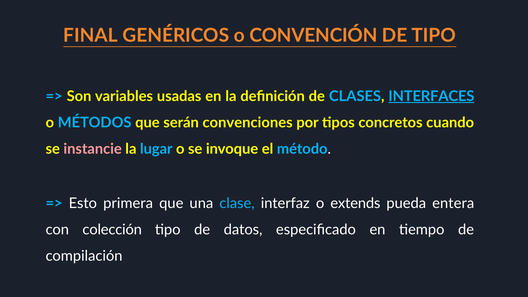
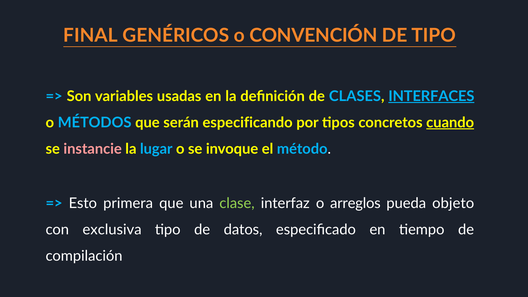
convenciones: convenciones -> especificando (248, 123)
cuando underline: none -> present (450, 123)
clase colour: light blue -> light green (237, 203)
extends: extends -> arreglos (355, 203)
entera: entera -> objeto (453, 203)
colección: colección -> exclusiva (112, 230)
